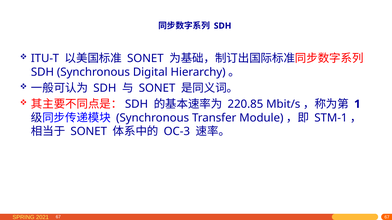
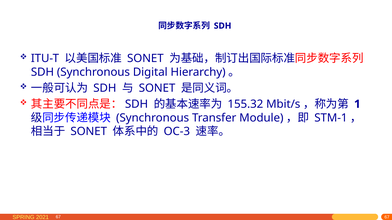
220.85: 220.85 -> 155.32 (245, 104)
